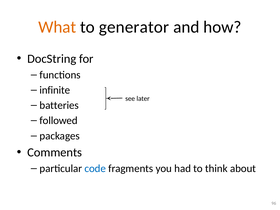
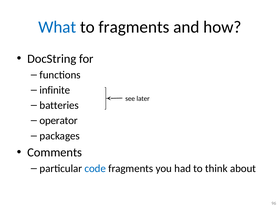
What colour: orange -> blue (57, 27)
to generator: generator -> fragments (134, 27)
followed: followed -> operator (59, 121)
